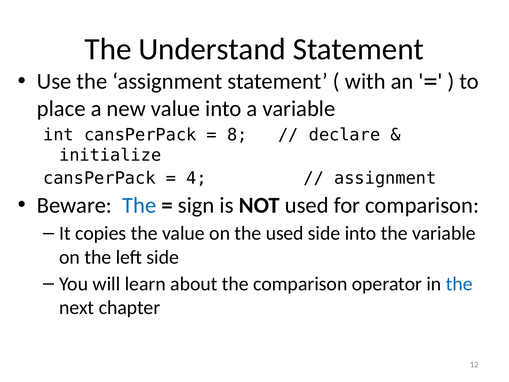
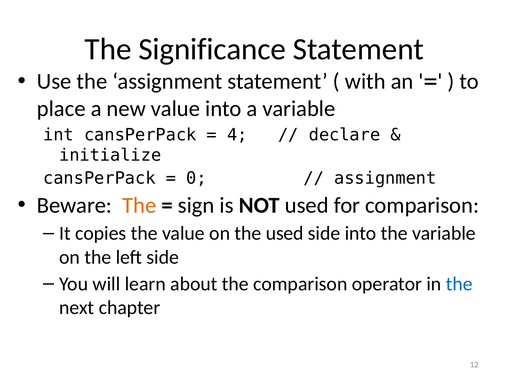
Understand: Understand -> Significance (212, 49)
8: 8 -> 4 (237, 135)
4: 4 -> 0 (196, 178)
The colour: blue -> orange (139, 205)
